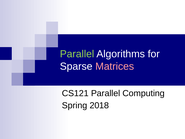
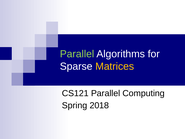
Matrices colour: pink -> yellow (115, 66)
